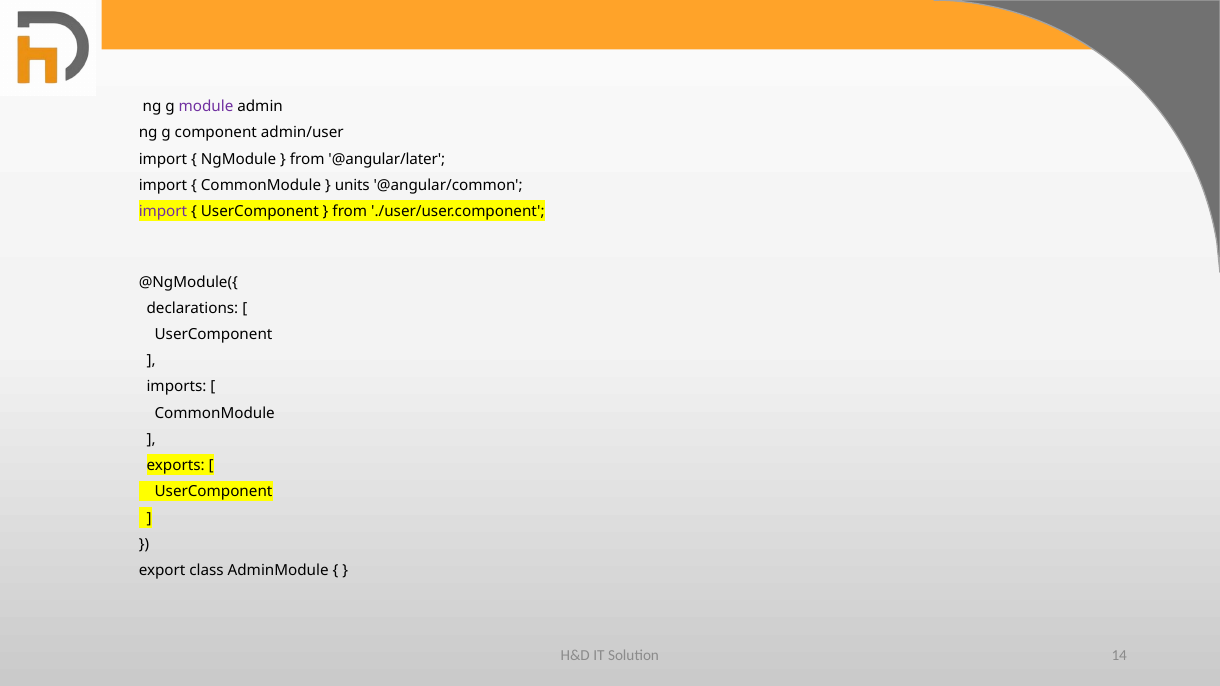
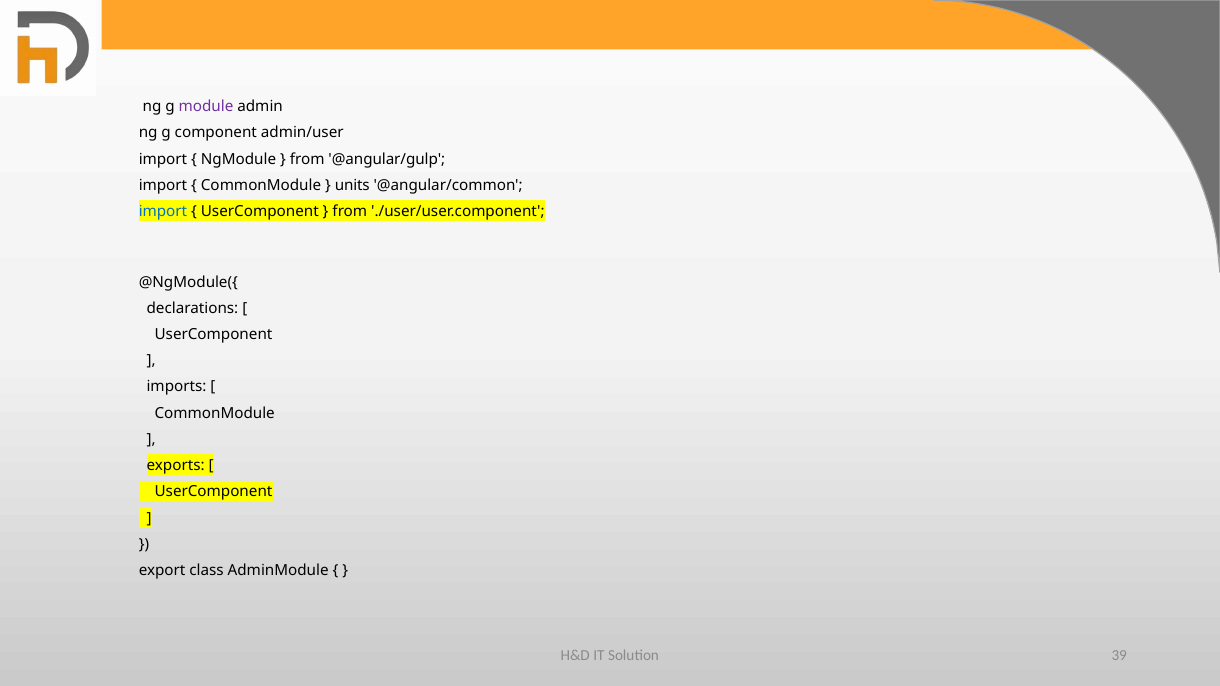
@angular/later: @angular/later -> @angular/gulp (387, 159)
import colour: purple -> blue (163, 212)
14: 14 -> 39 (1119, 655)
